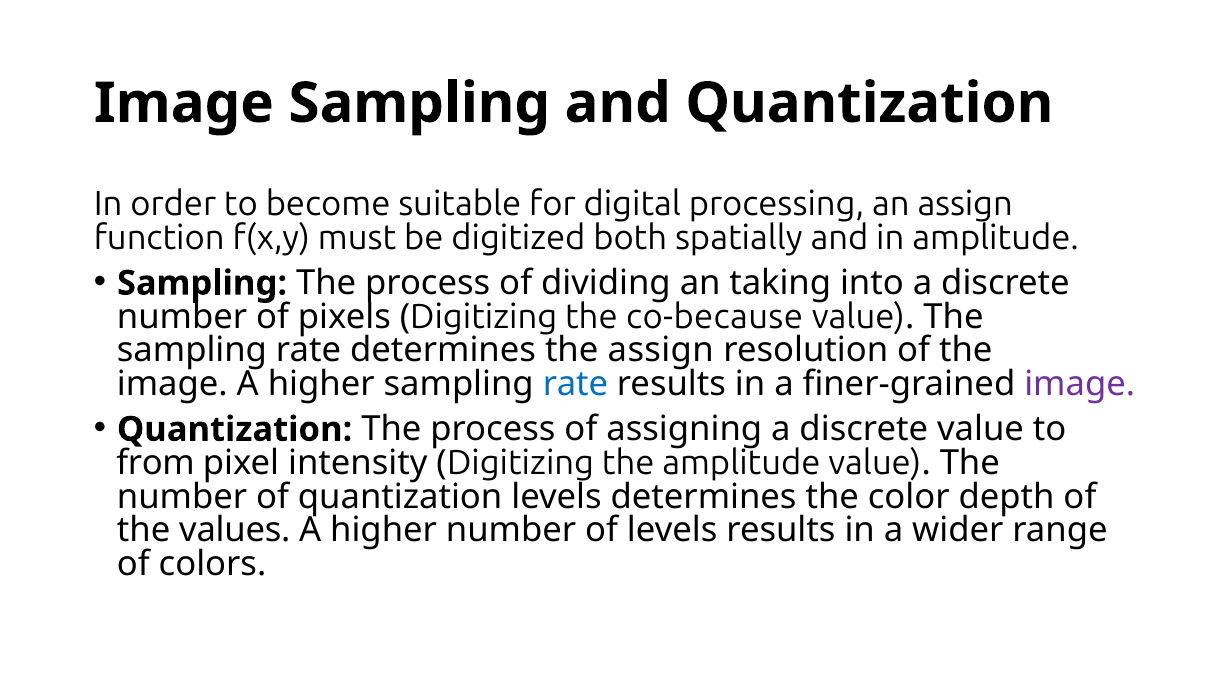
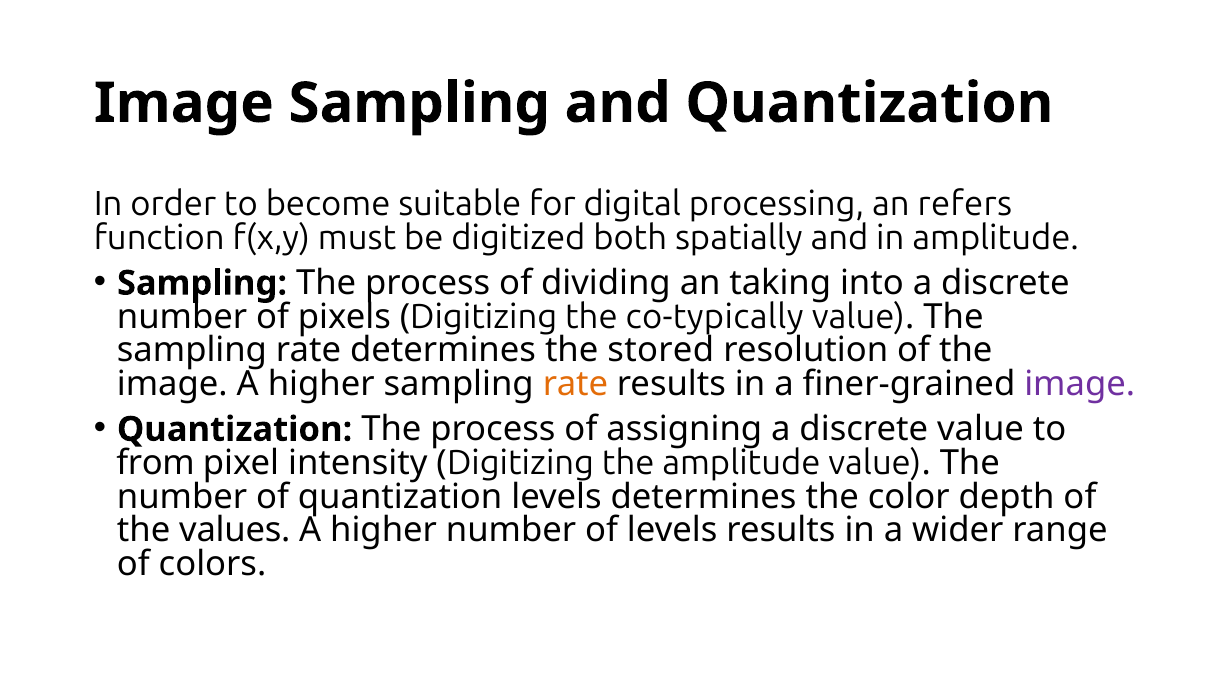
an assign: assign -> refers (965, 204)
co-because: co-because -> co-typically (715, 317)
the assign: assign -> stored (661, 351)
rate colour: blue -> orange (575, 384)
